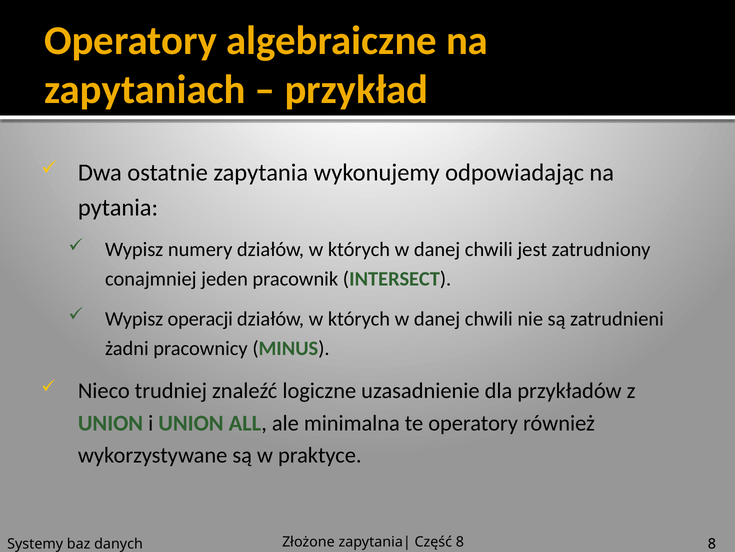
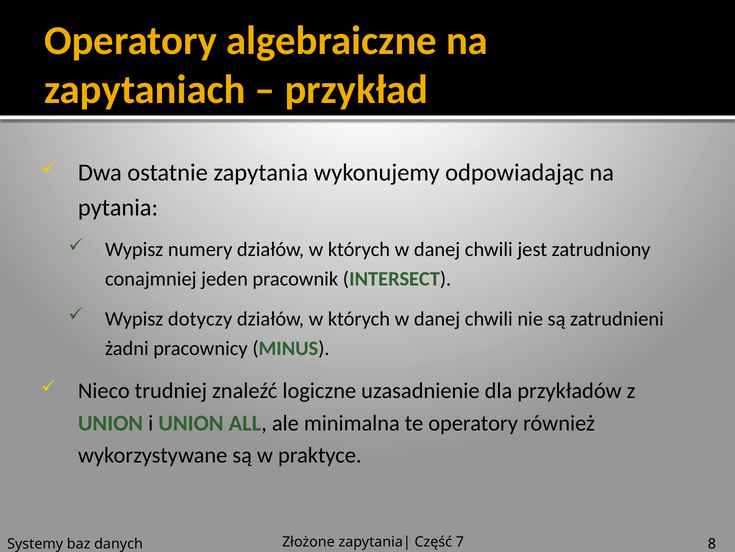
operacji: operacji -> dotyczy (200, 318)
Część 8: 8 -> 7 (460, 541)
